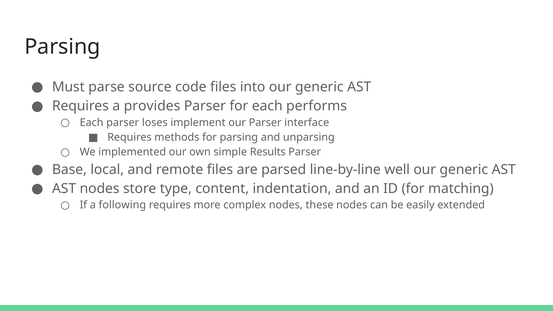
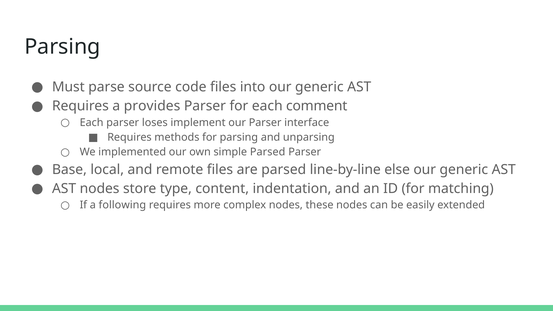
performs: performs -> comment (317, 106)
simple Results: Results -> Parsed (268, 152)
well: well -> else (397, 170)
